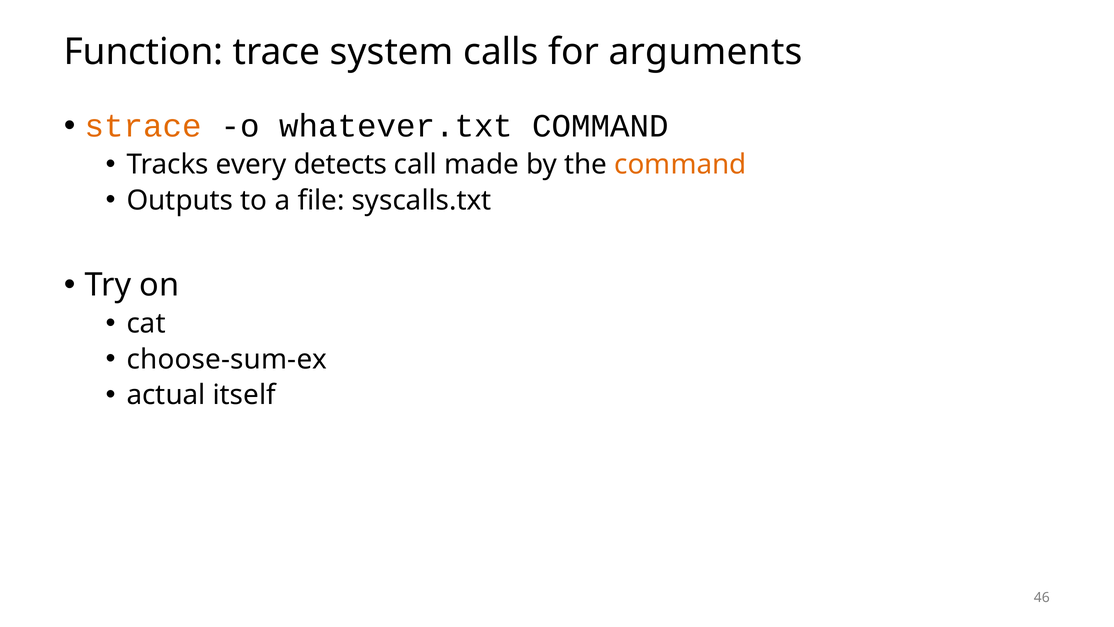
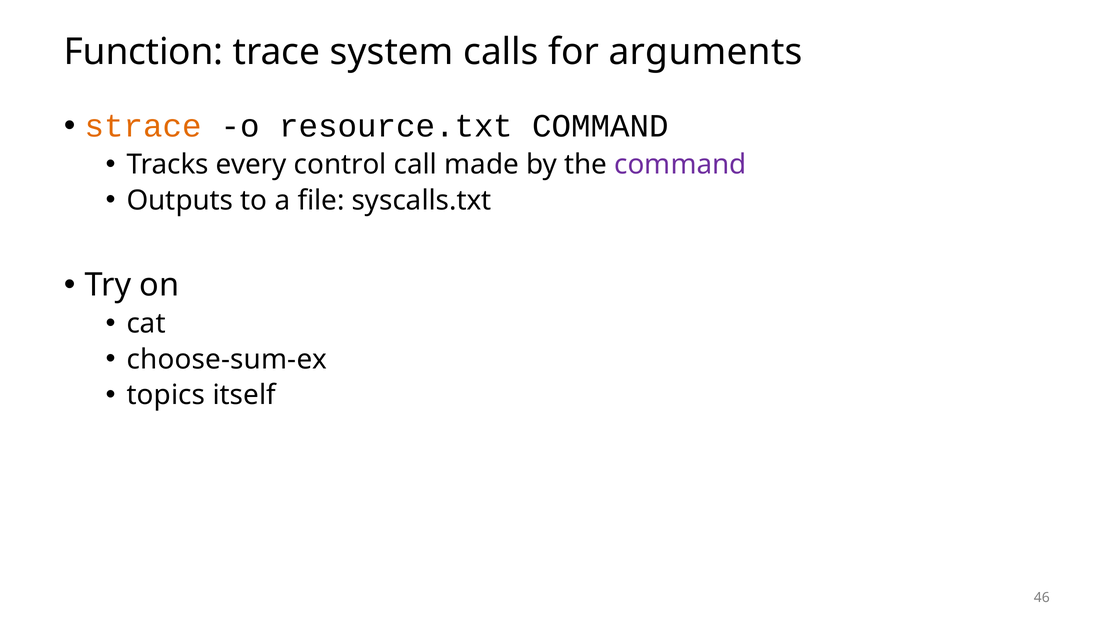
whatever.txt: whatever.txt -> resource.txt (396, 126)
detects: detects -> control (340, 164)
command colour: orange -> purple (680, 164)
actual: actual -> topics (166, 395)
